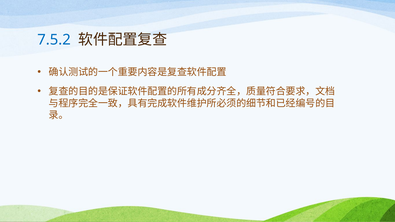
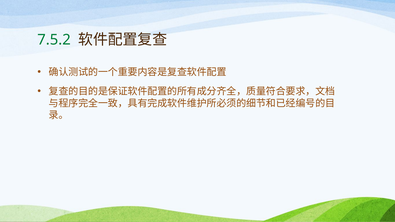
7.5.2 colour: blue -> green (54, 40)
